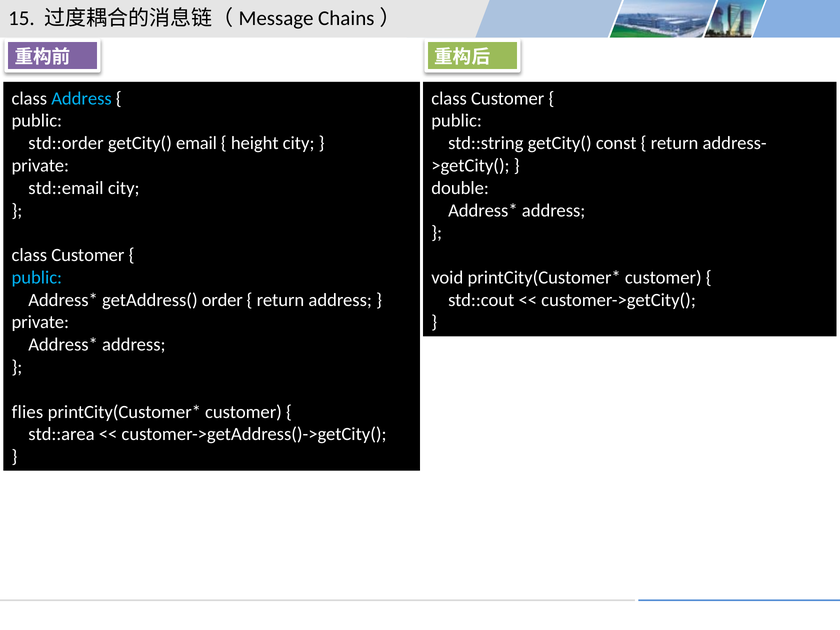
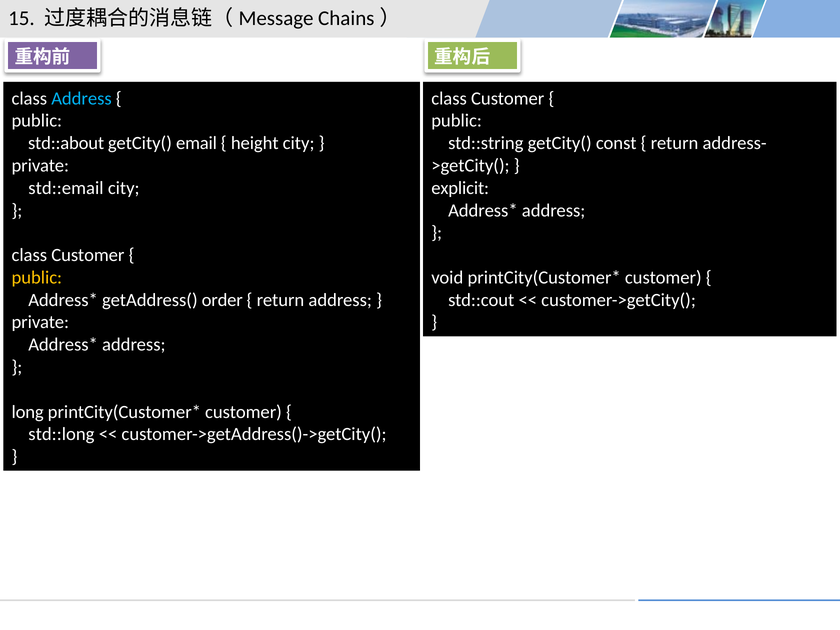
std::order: std::order -> std::about (66, 143)
double: double -> explicit (460, 188)
public colour: light blue -> yellow (37, 278)
flies: flies -> long (28, 412)
std::area: std::area -> std::long (61, 434)
